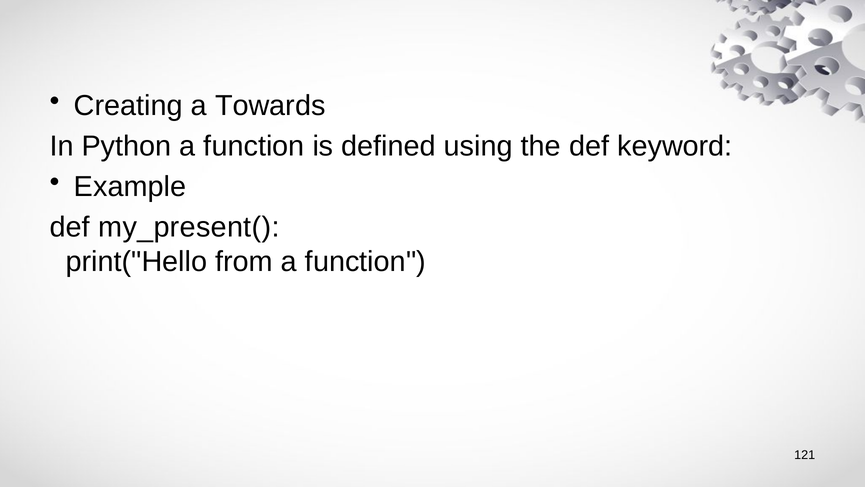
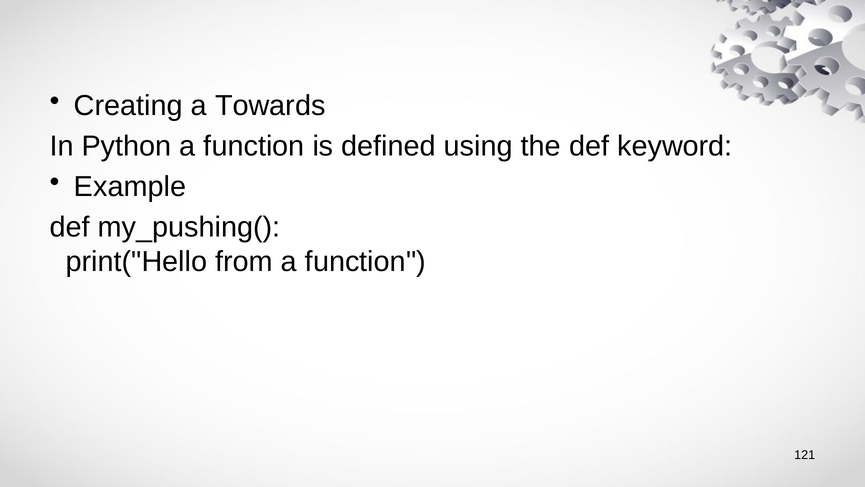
my_present(: my_present( -> my_pushing( (189, 227)
